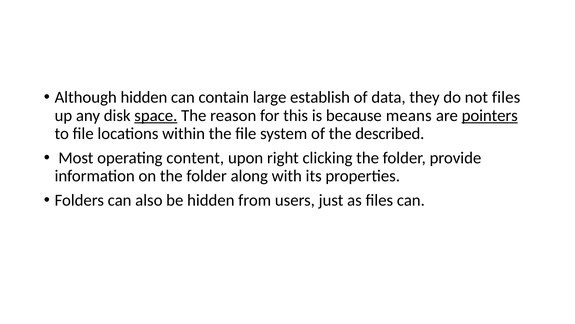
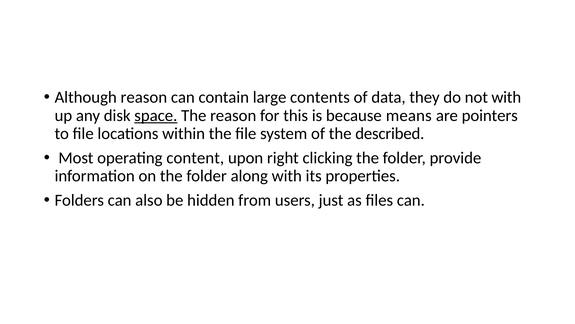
Although hidden: hidden -> reason (144, 97)
establish: establish -> contents (320, 97)
not files: files -> with (506, 97)
pointers underline: present -> none (490, 115)
